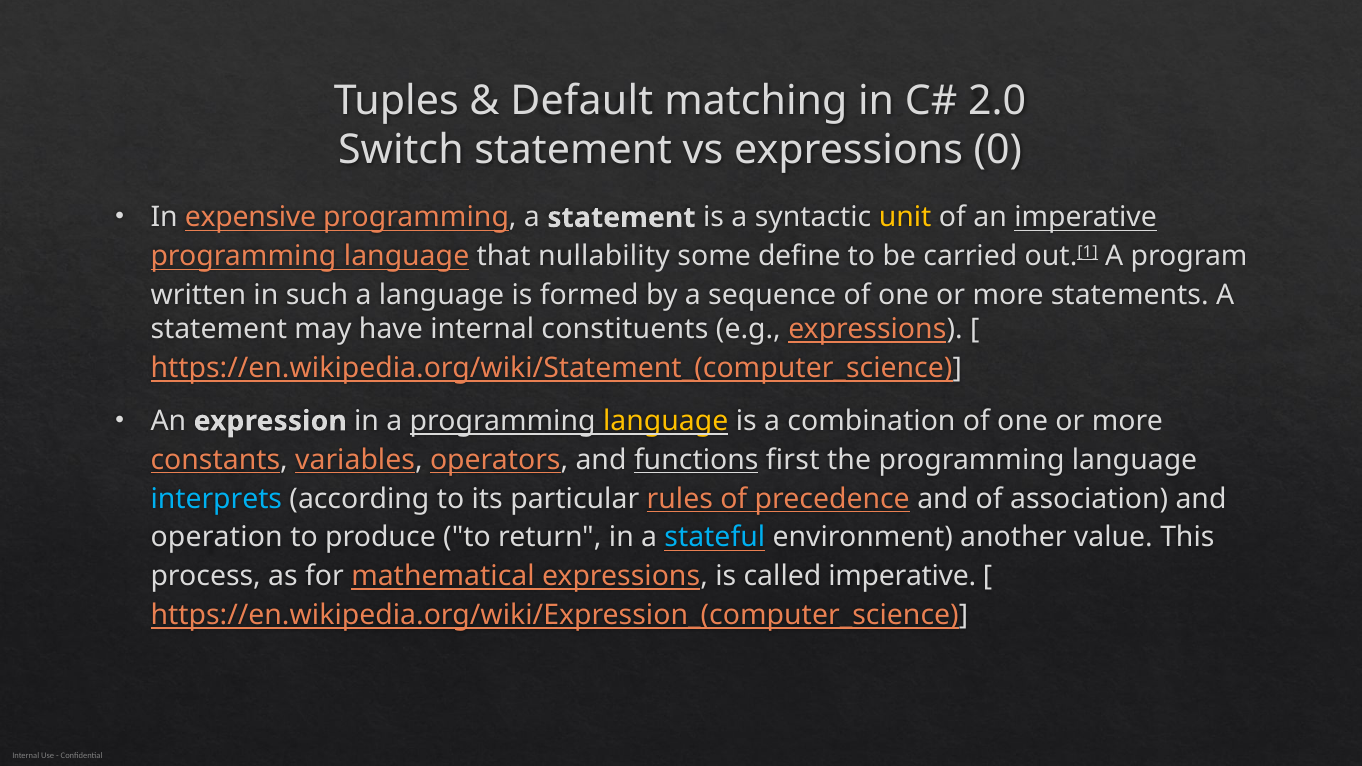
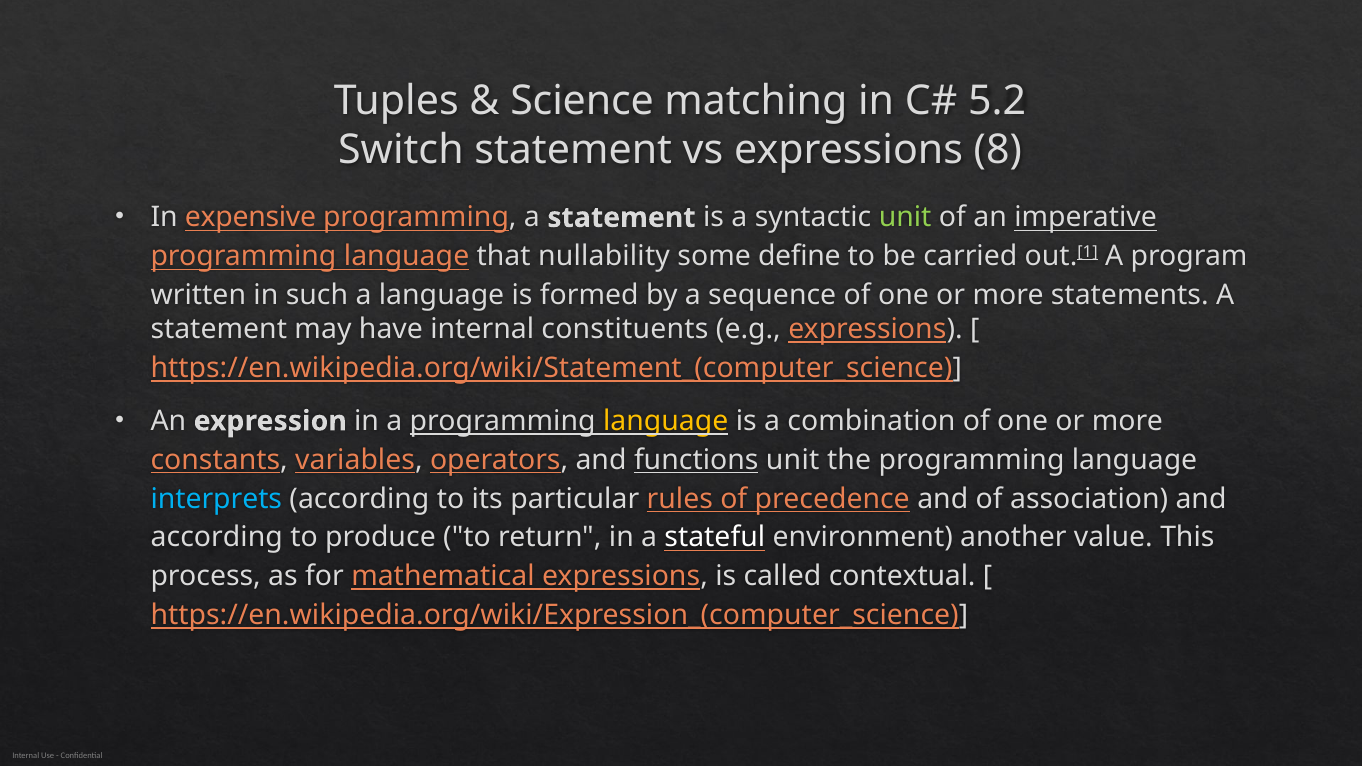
Default: Default -> Science (582, 101)
2.0: 2.0 -> 5.2 (997, 101)
0: 0 -> 8 (998, 150)
unit colour: yellow -> light green (905, 218)
functions first: first -> unit (793, 460)
operation: operation -> according (217, 538)
stateful colour: light blue -> white (715, 538)
called imperative: imperative -> contextual (902, 576)
